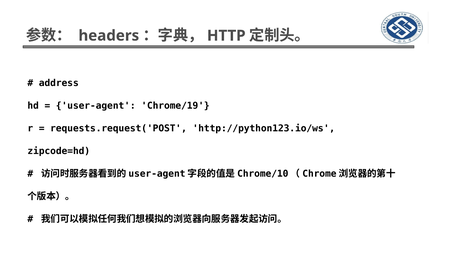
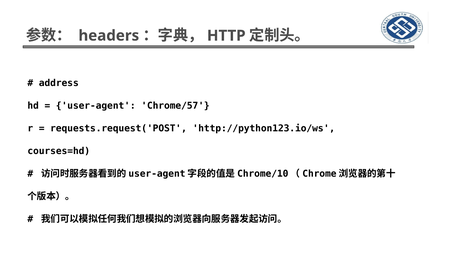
Chrome/19: Chrome/19 -> Chrome/57 (175, 106)
zipcode=hd: zipcode=hd -> courses=hd (59, 151)
